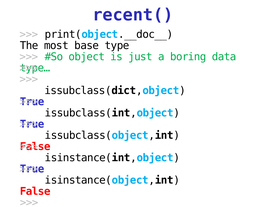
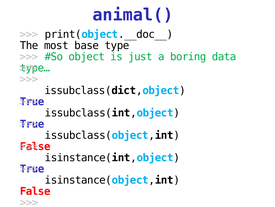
recent(: recent( -> animal( (133, 15)
